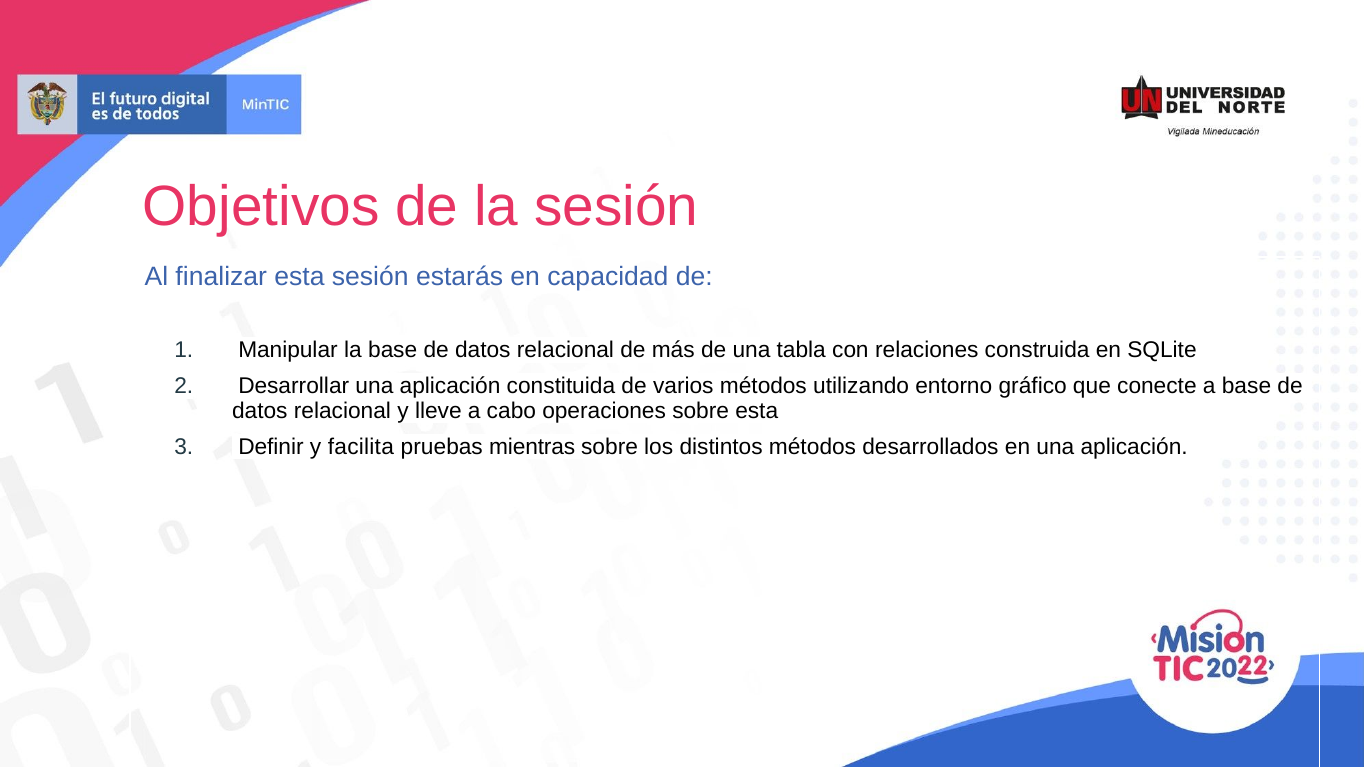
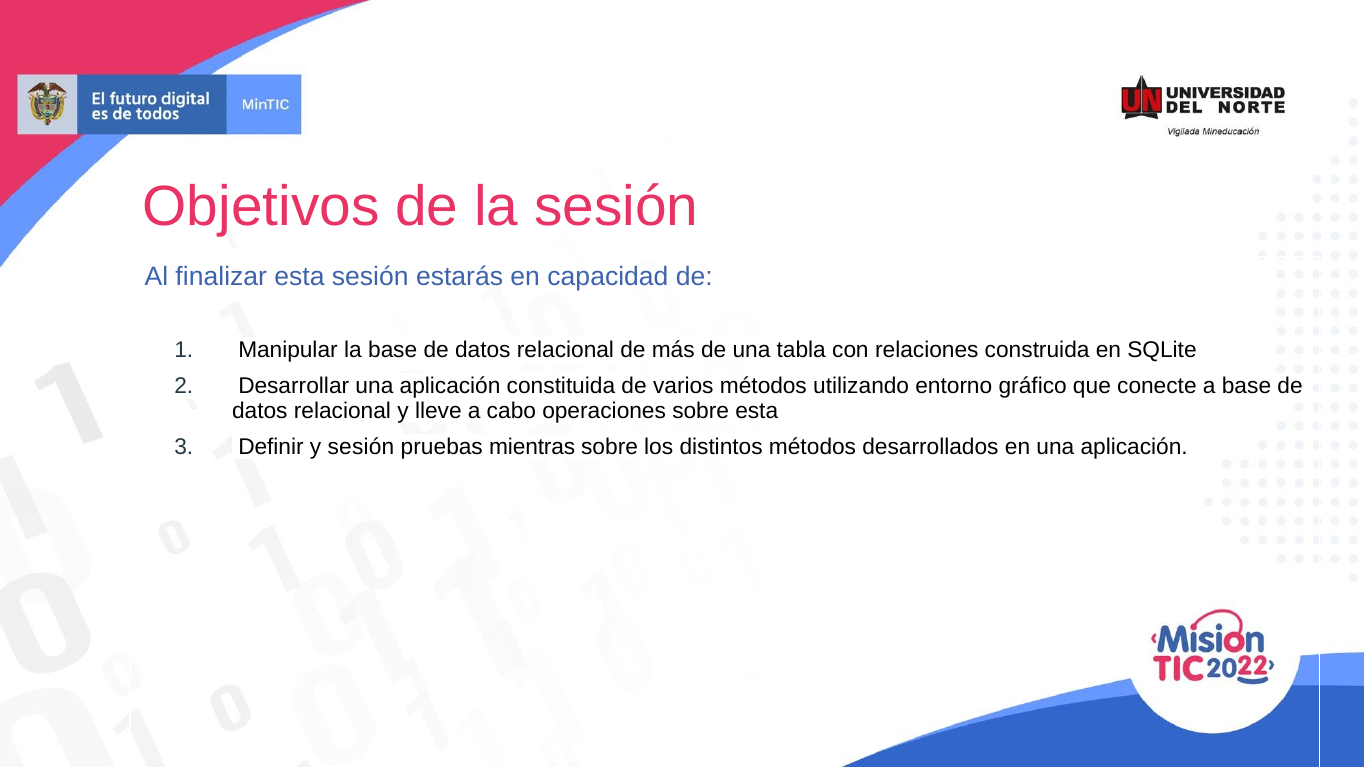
y facilita: facilita -> sesión (361, 447)
